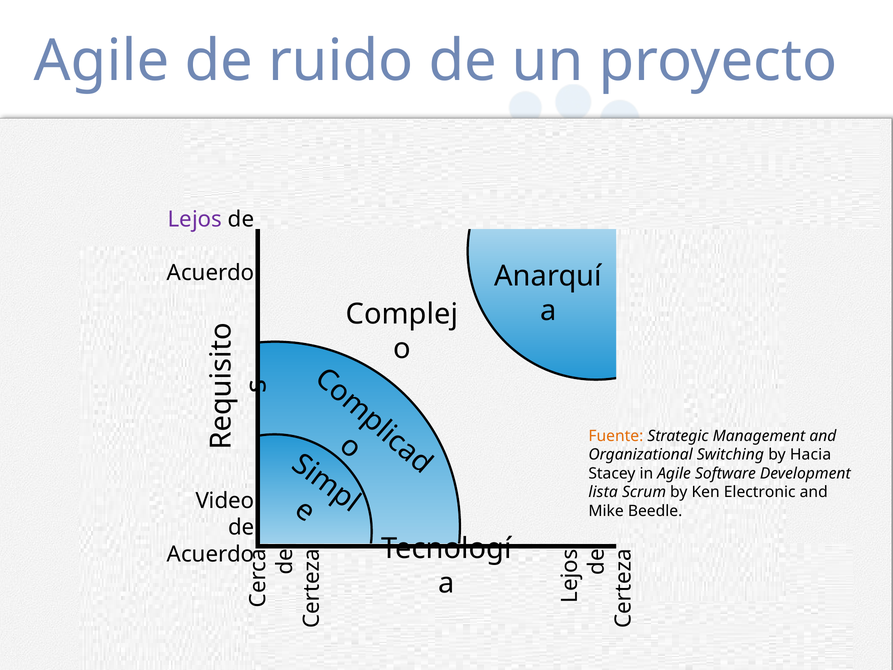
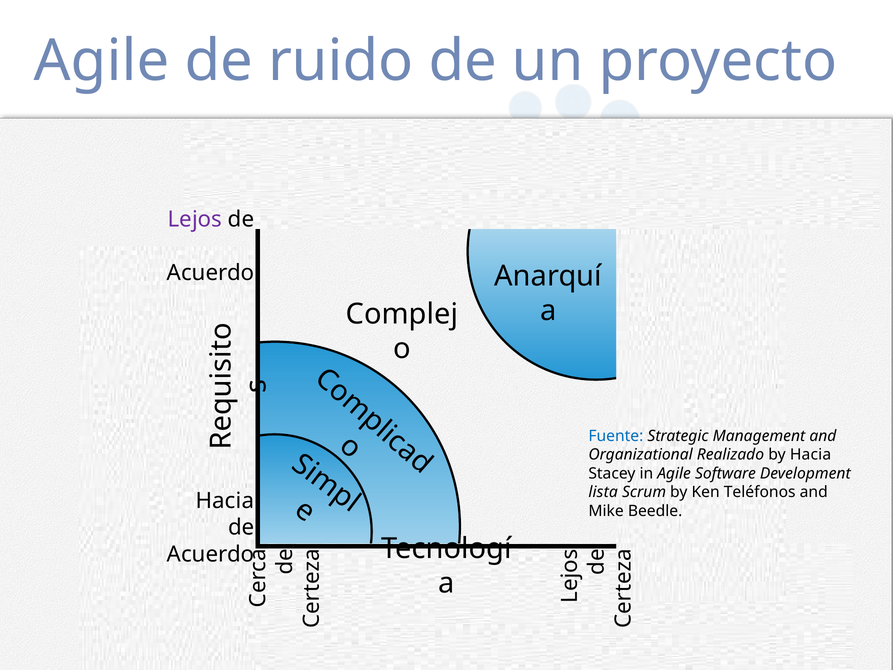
Fuente colour: orange -> blue (616, 436)
Switching: Switching -> Realizado (730, 455)
Electronic: Electronic -> Teléfonos (760, 492)
Video: Video -> Hacia (225, 501)
